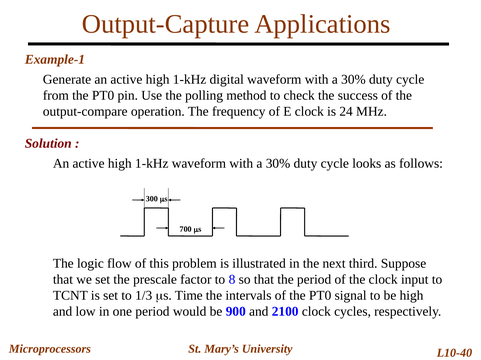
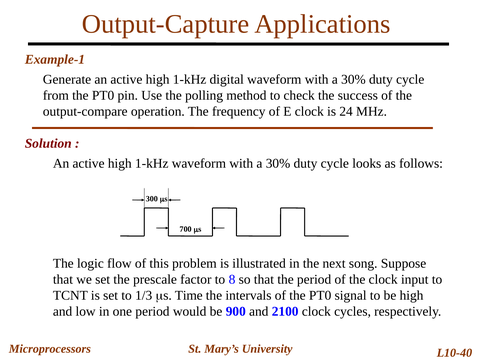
third: third -> song (363, 264)
